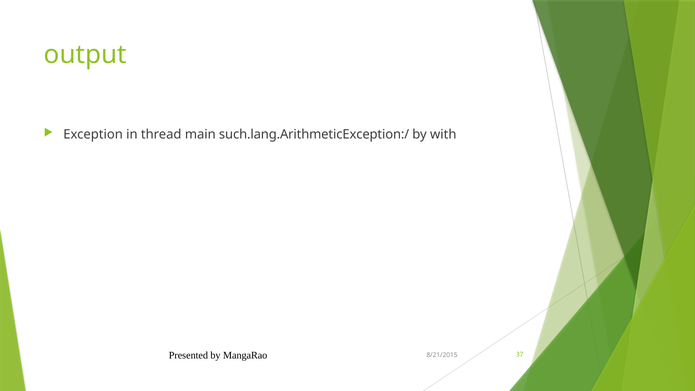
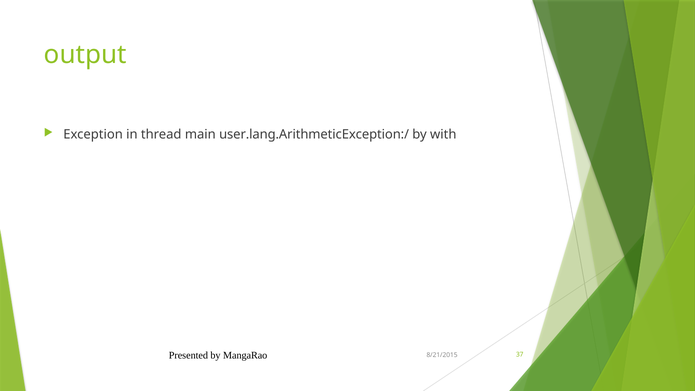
such.lang.ArithmeticException:/: such.lang.ArithmeticException:/ -> user.lang.ArithmeticException:/ (314, 135)
